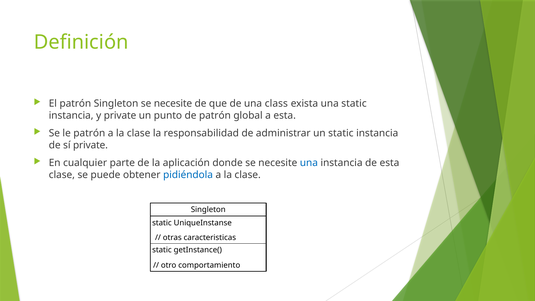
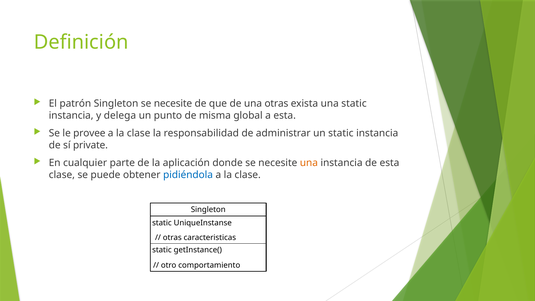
una class: class -> otras (276, 104)
y private: private -> delega (120, 116)
de patrón: patrón -> misma (215, 116)
le patrón: patrón -> provee (89, 133)
una colour: blue -> orange (309, 163)
